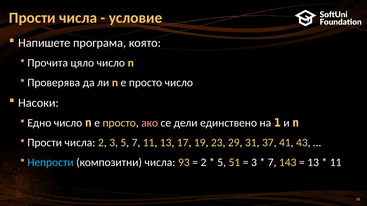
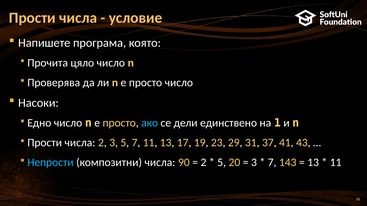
ако colour: pink -> light blue (150, 123)
93: 93 -> 90 (184, 163)
51: 51 -> 20 (234, 163)
